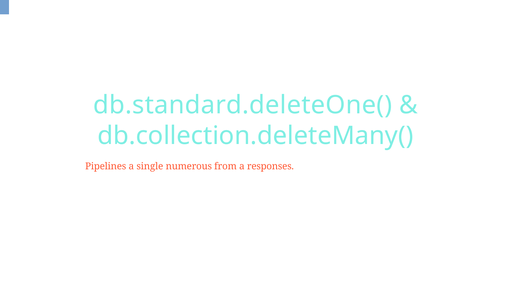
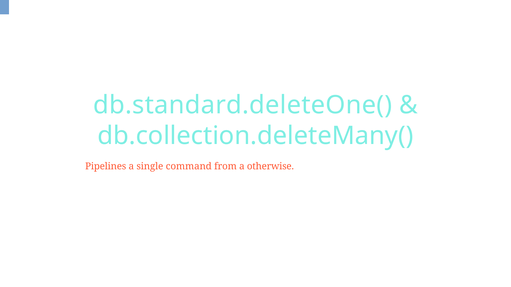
numerous: numerous -> command (189, 167)
responses: responses -> otherwise (270, 167)
